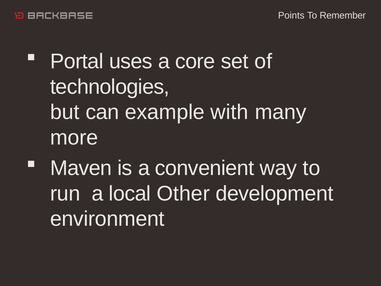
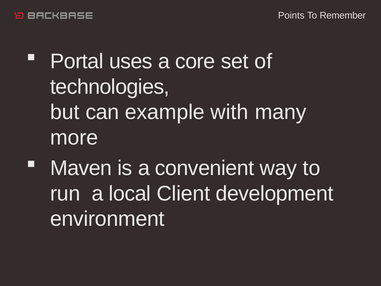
Other: Other -> Client (183, 193)
